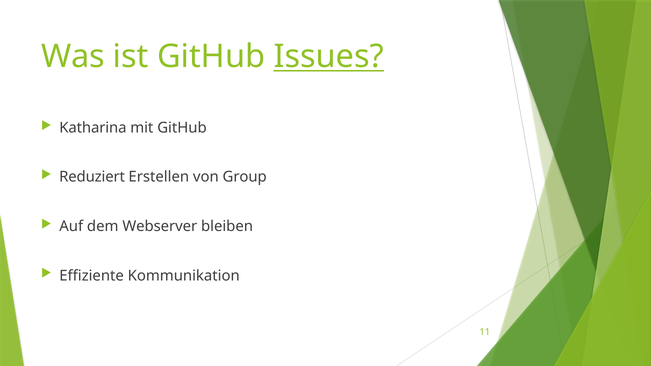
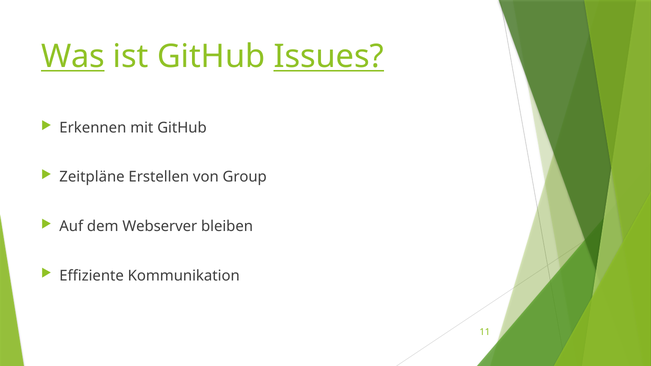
Was underline: none -> present (73, 57)
Katharina: Katharina -> Erkennen (93, 128)
Reduziert: Reduziert -> Zeitpläne (92, 177)
